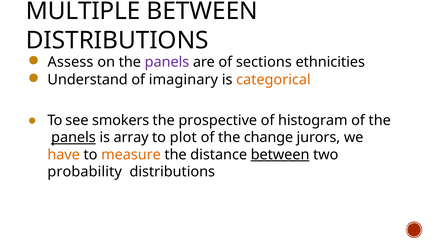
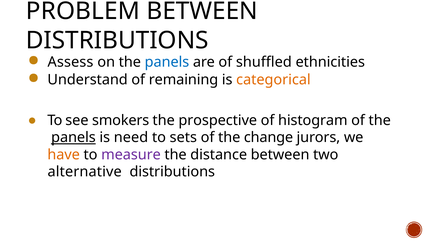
MULTIPLE: MULTIPLE -> PROBLEM (83, 11)
panels colour: purple -> blue (167, 62)
sections: sections -> shuffled (264, 62)
imaginary: imaginary -> remaining (183, 80)
array: array -> need (131, 138)
plot: plot -> sets (183, 138)
measure colour: orange -> purple (131, 155)
between underline: present -> none (280, 155)
probability: probability -> alternative (85, 172)
